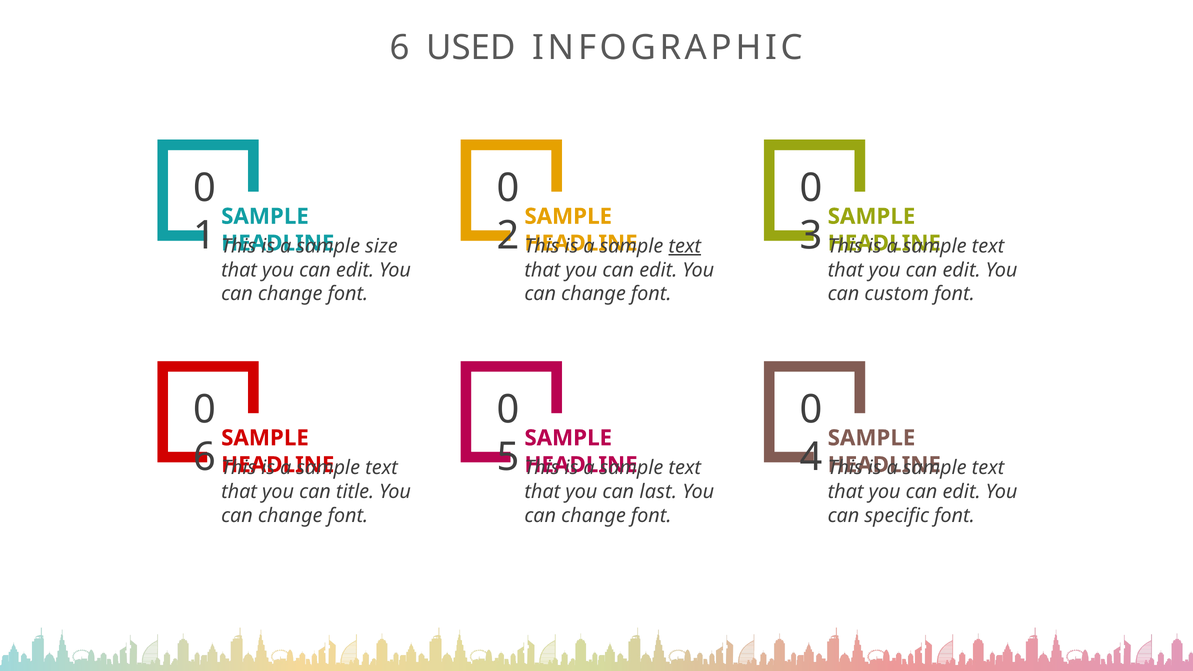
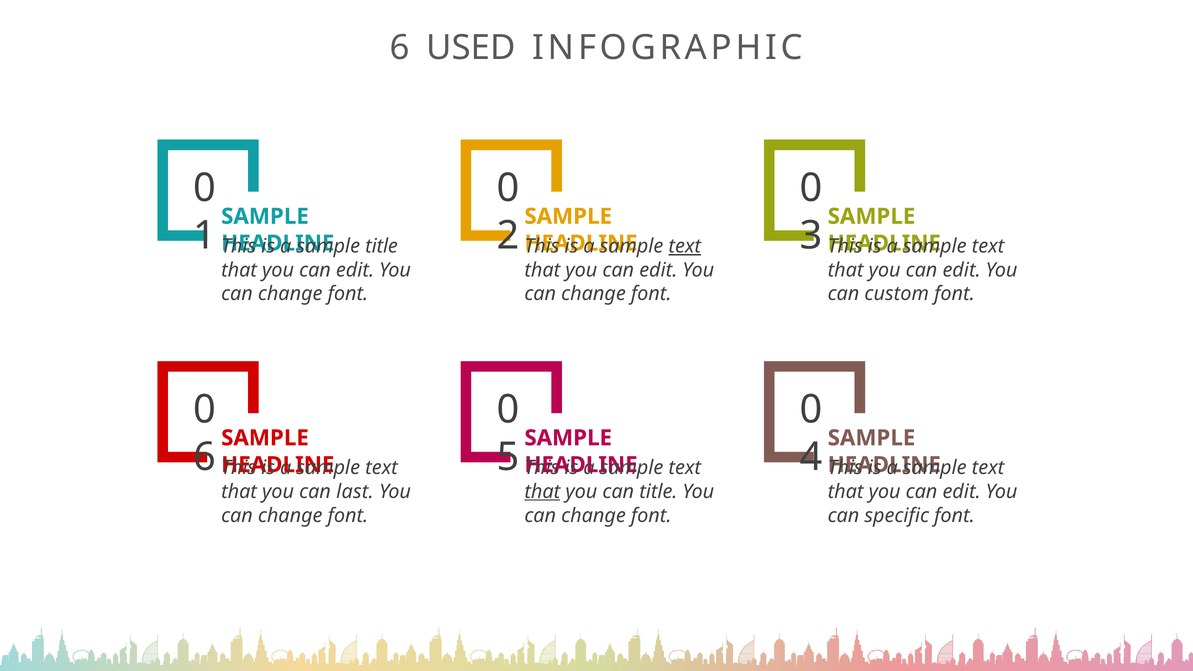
size: size -> title (382, 246)
title: title -> last (355, 492)
that underline: none -> present (542, 492)
can last: last -> title (658, 492)
